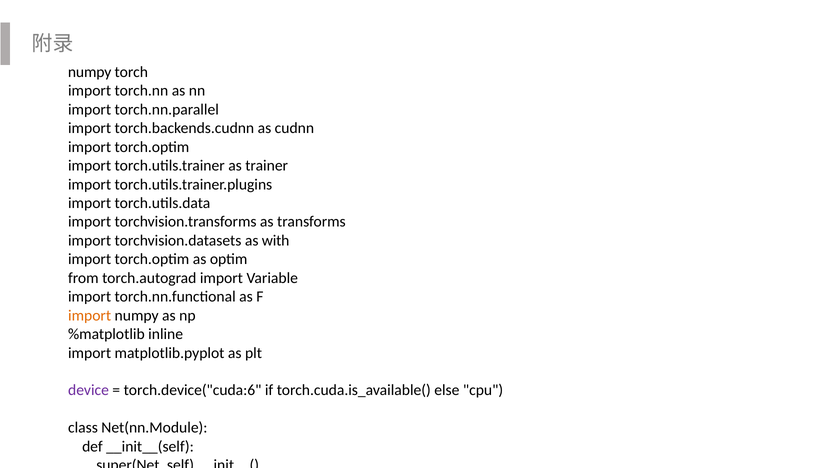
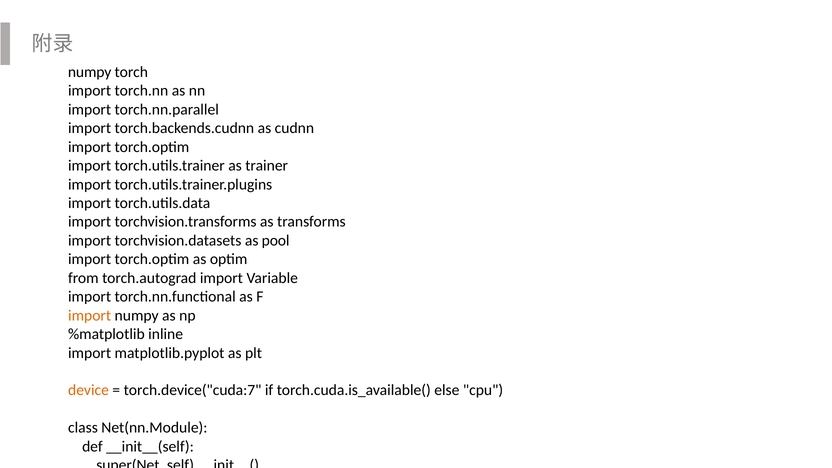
as with: with -> pool (276, 241)
device colour: purple -> orange (88, 390)
torch.device("cuda:6: torch.device("cuda:6 -> torch.device("cuda:7 (193, 390)
